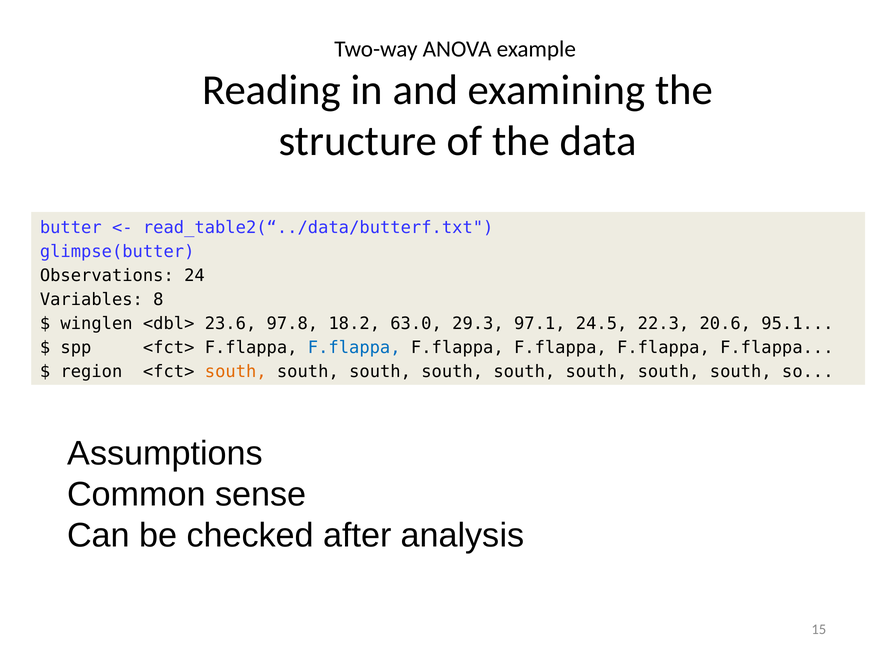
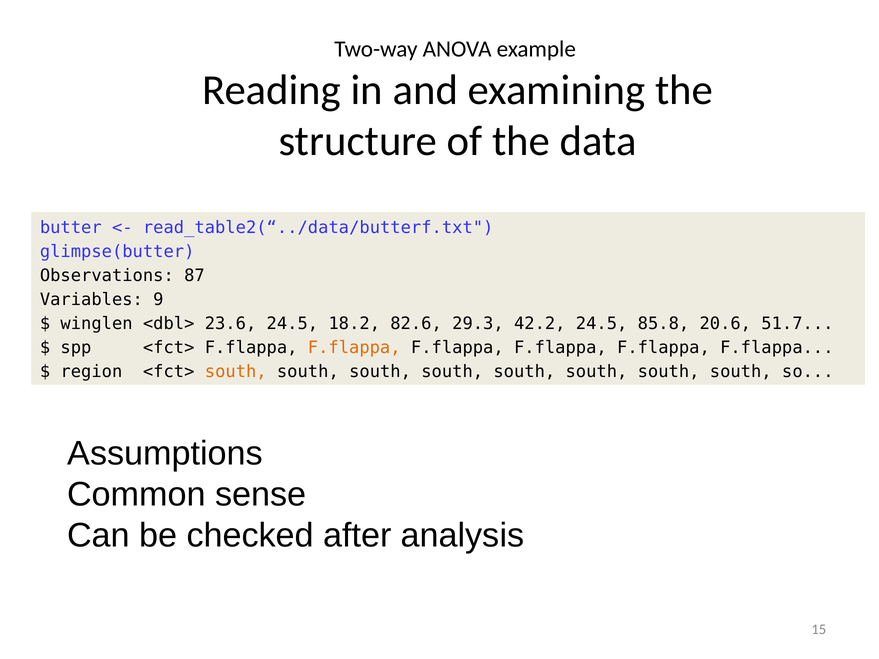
24: 24 -> 87 (194, 276)
8: 8 -> 9 (158, 300)
23.6 97.8: 97.8 -> 24.5 (292, 324)
63.0: 63.0 -> 82.6 (416, 324)
97.1: 97.1 -> 42.2 (540, 324)
22.3: 22.3 -> 85.8 (663, 324)
95.1: 95.1 -> 51.7 (797, 324)
F.flappa colour: blue -> orange (354, 348)
